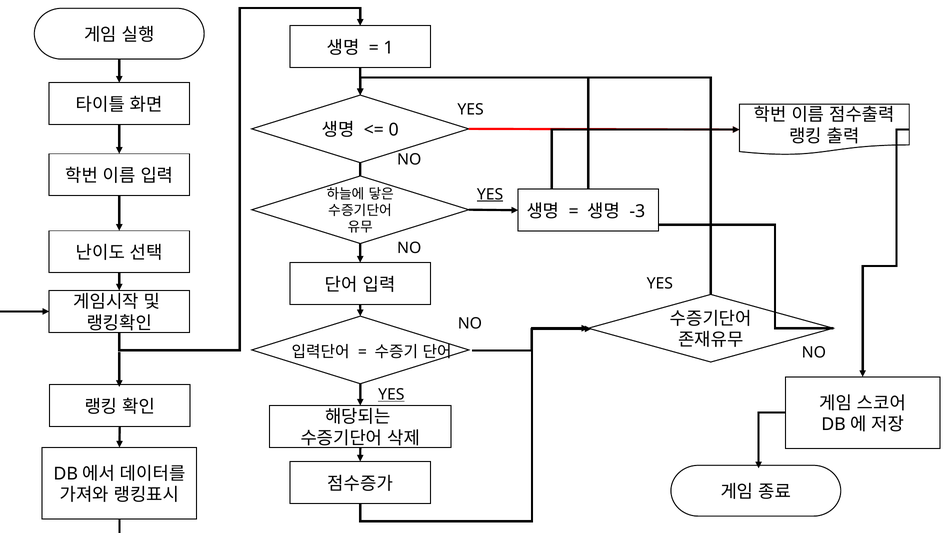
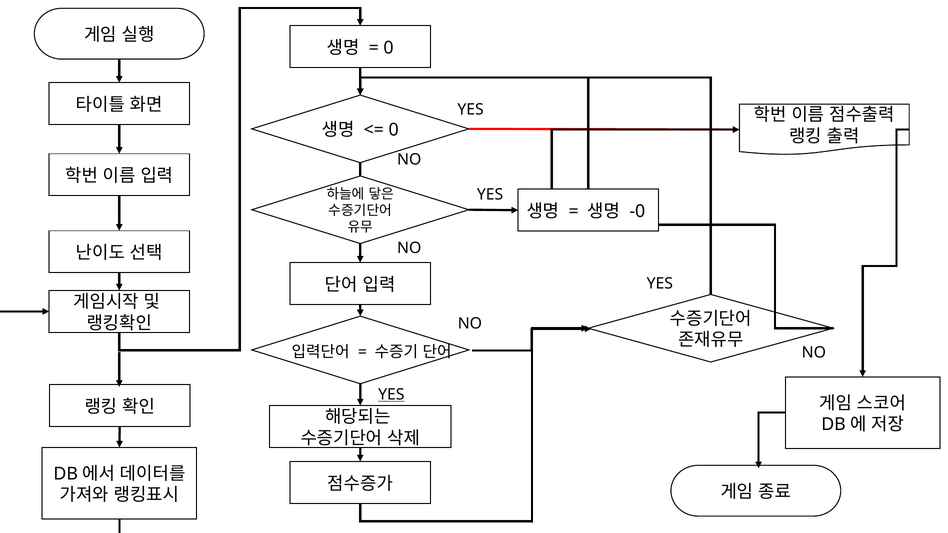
1: 1 -> 0 (388, 48)
YES underline: present -> none (490, 194)
-3: -3 -> -0 (637, 212)
